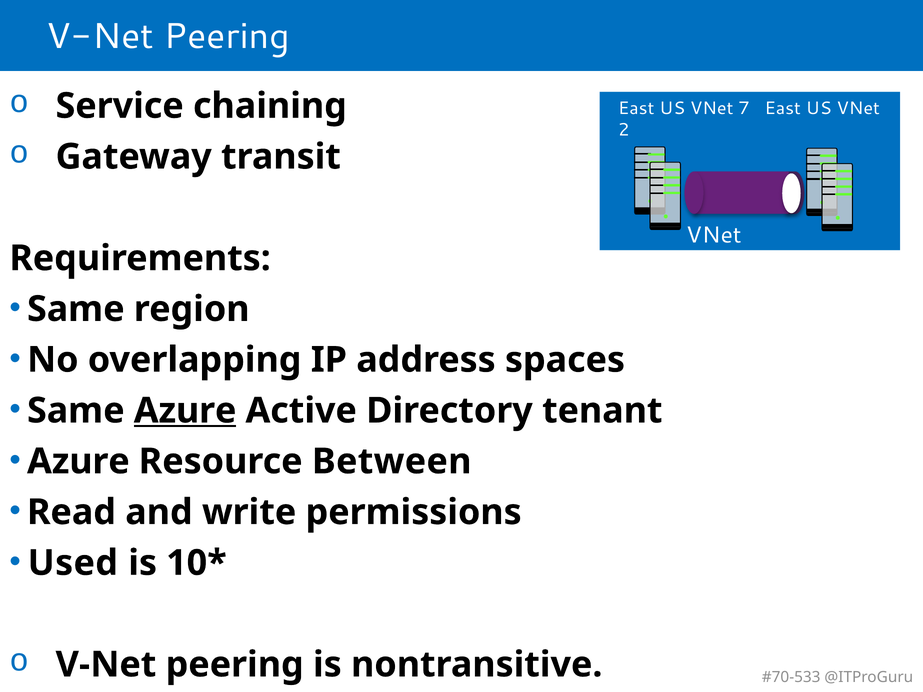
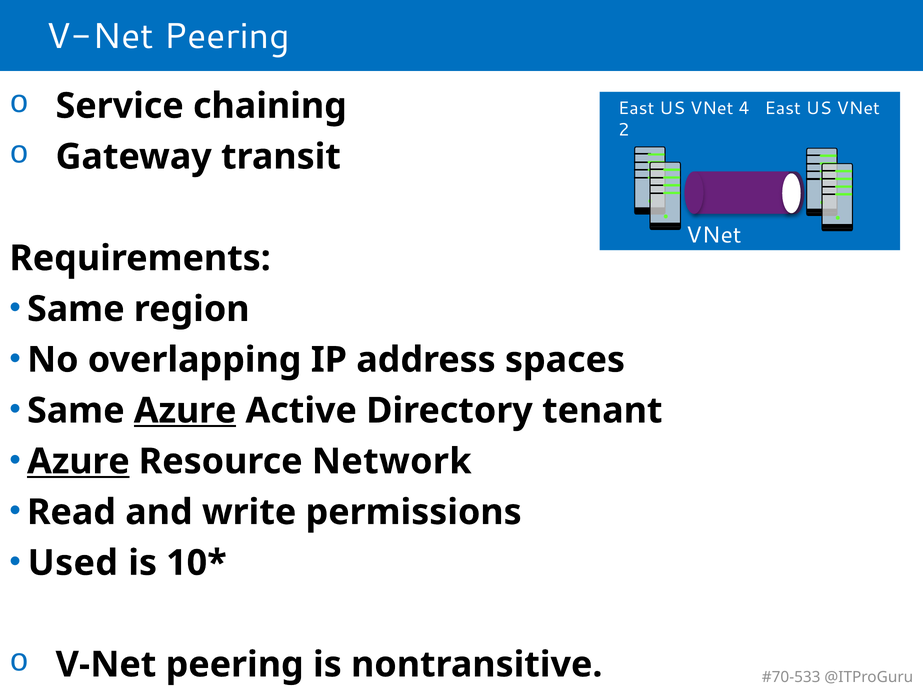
7: 7 -> 4 (744, 108)
Azure underline: none -> present (78, 462)
Between: Between -> Network (392, 462)
